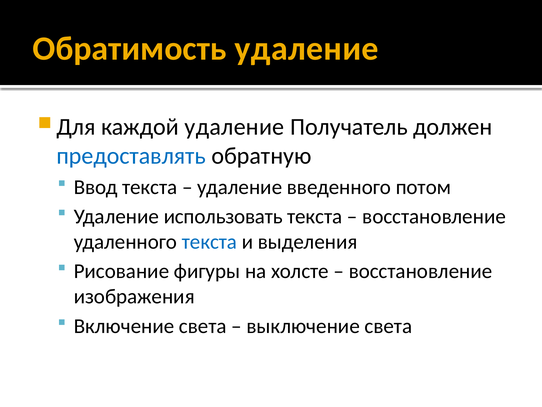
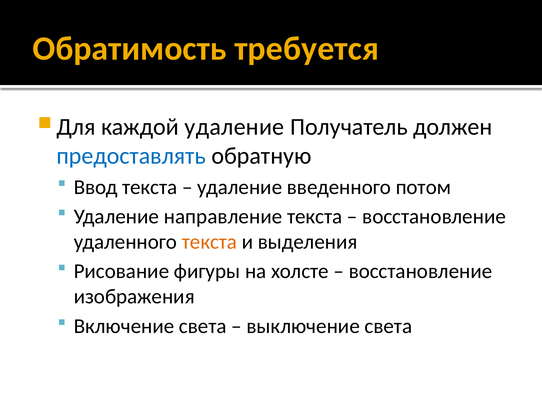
Обратимость удаление: удаление -> требуется (307, 49)
использовать: использовать -> направление (223, 216)
текста colour: blue -> orange (209, 242)
